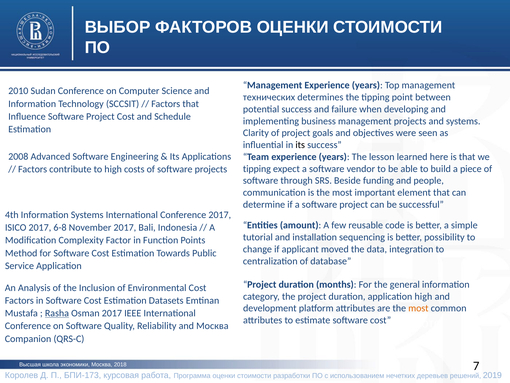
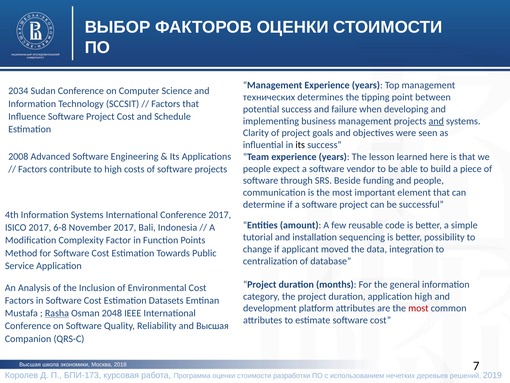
2010: 2010 -> 2034 (18, 91)
and underline: none -> present (436, 121)
tipping: tipping -> people (257, 169)
most colour: orange -> red (418, 308)
Osman 2017: 2017 -> 2048 (112, 313)
and Москва: Москва -> Высшая (212, 326)
